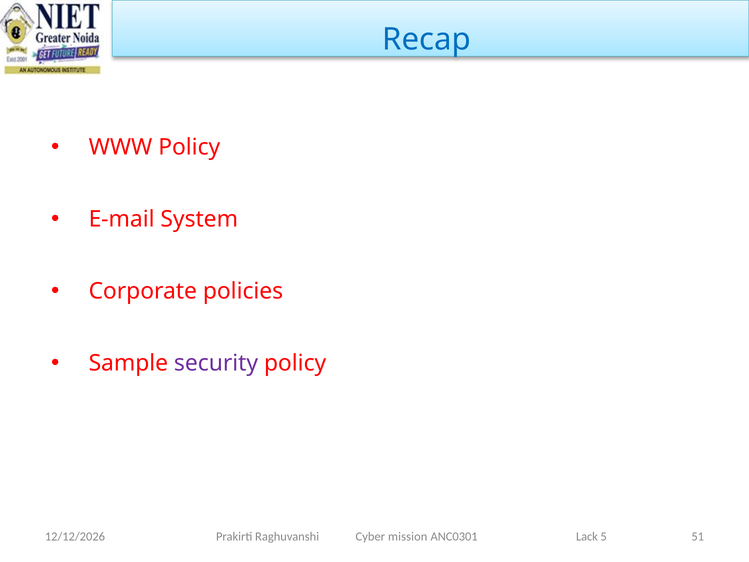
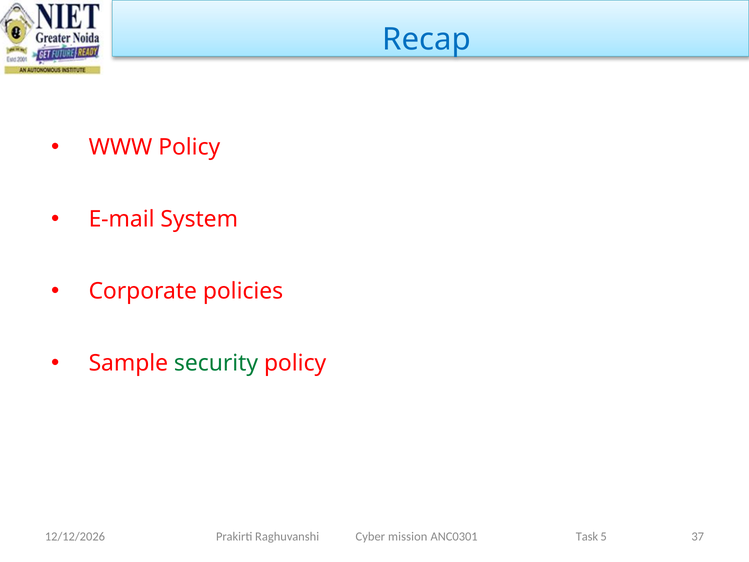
security colour: purple -> green (216, 363)
51: 51 -> 37 (698, 536)
Lack: Lack -> Task (587, 536)
